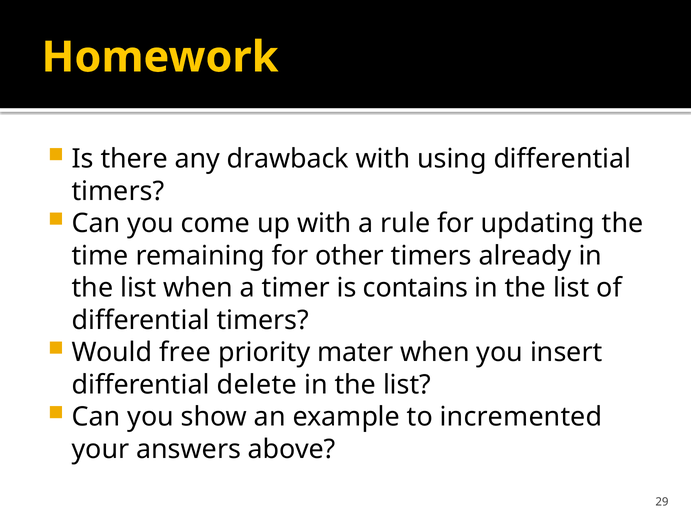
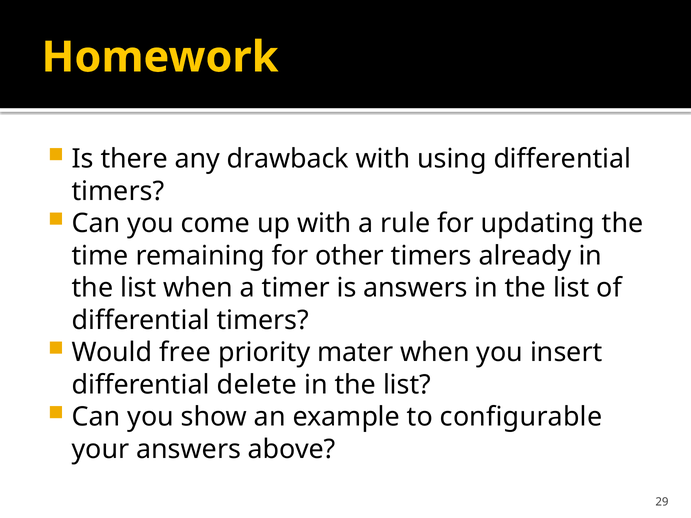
is contains: contains -> answers (415, 288)
incremented: incremented -> configurable (521, 417)
